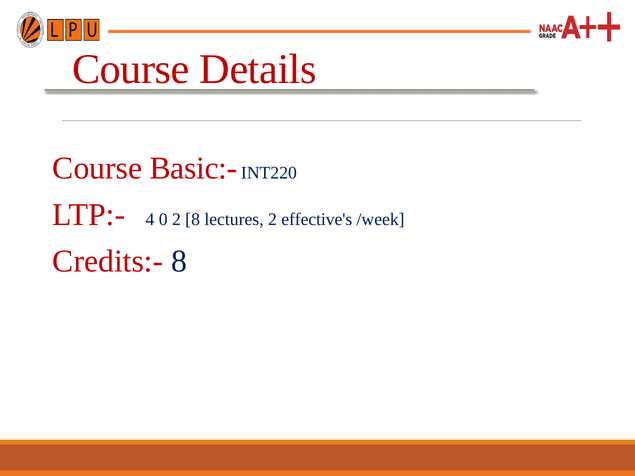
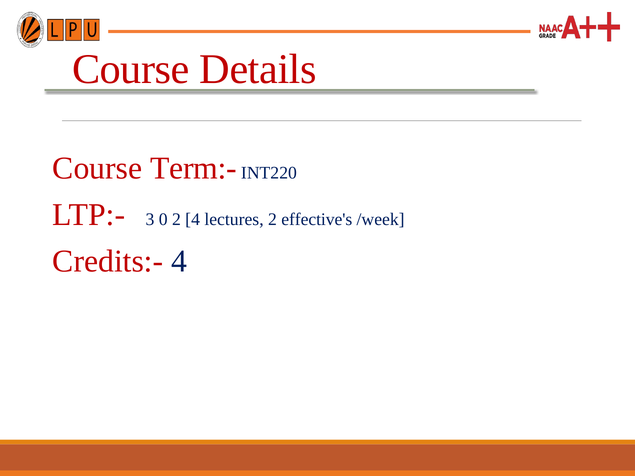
Basic:-: Basic:- -> Term:- (193, 168)
4: 4 -> 3 (150, 220)
2 8: 8 -> 4 (193, 220)
Credits:- 8: 8 -> 4 (179, 262)
